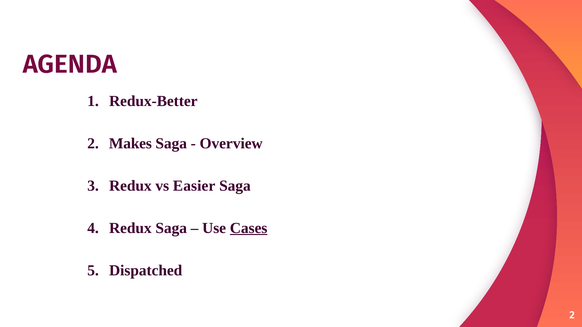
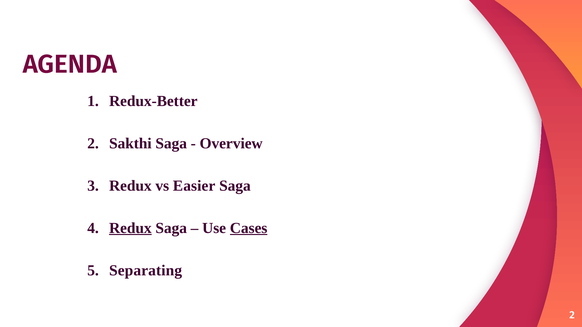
Makes: Makes -> Sakthi (130, 144)
Redux underline: none -> present (130, 228)
Dispatched: Dispatched -> Separating (146, 271)
